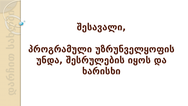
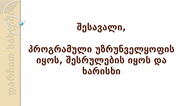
უნდა: უნდა -> იყოს (49, 60)
